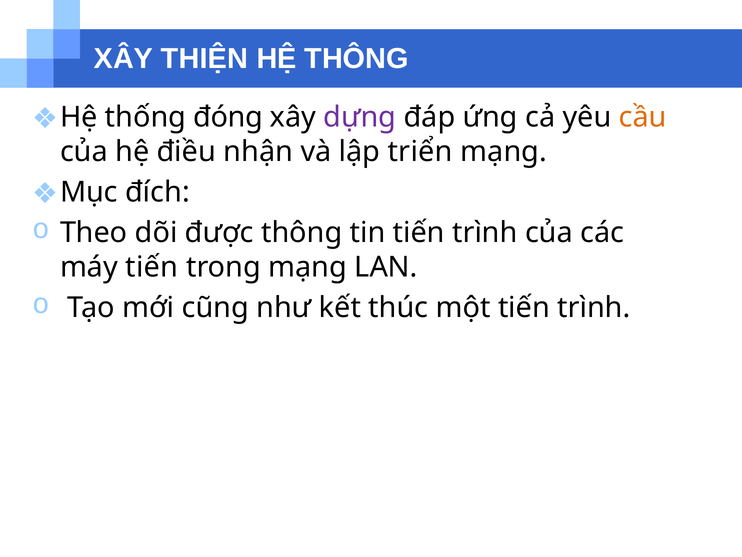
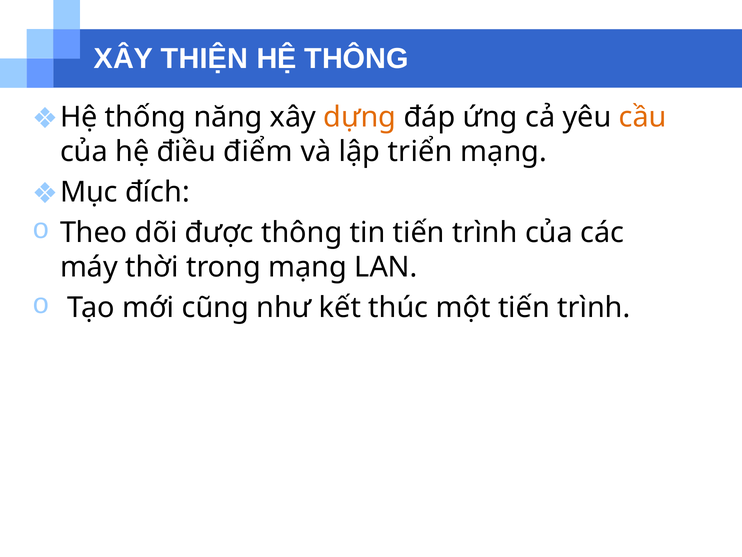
đóng: đóng -> năng (228, 117)
dựng colour: purple -> orange (360, 117)
nhận: nhận -> điểm (258, 152)
máy tiến: tiến -> thời (152, 267)
